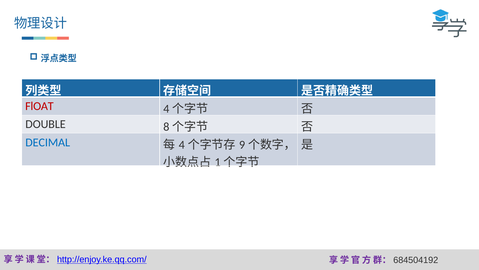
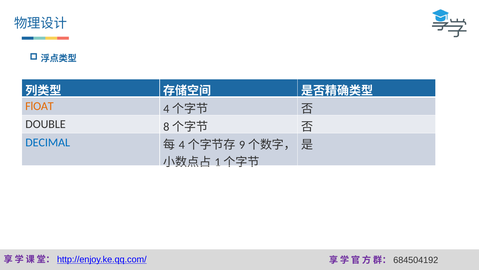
FlOAT colour: red -> orange (39, 106)
